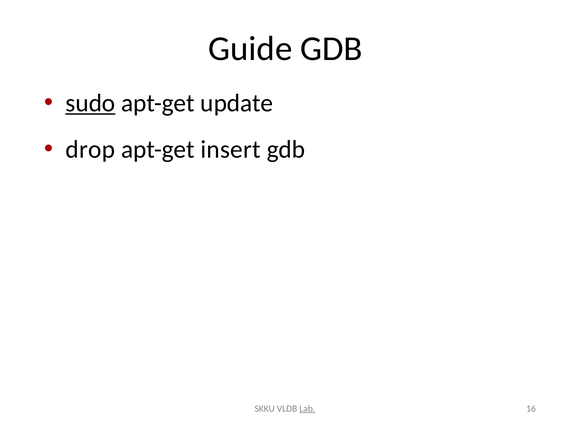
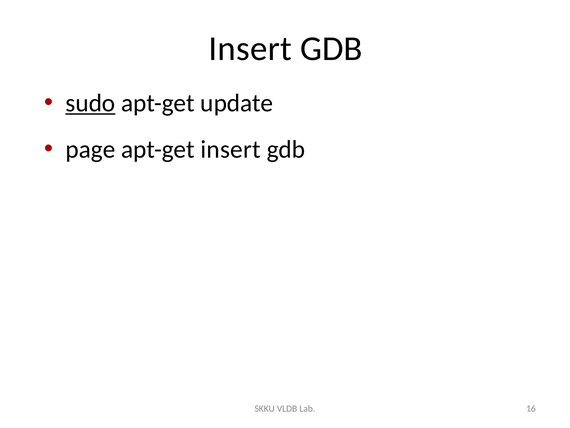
Guide: Guide -> Insert (250, 49)
drop: drop -> page (90, 149)
Lab underline: present -> none (307, 408)
